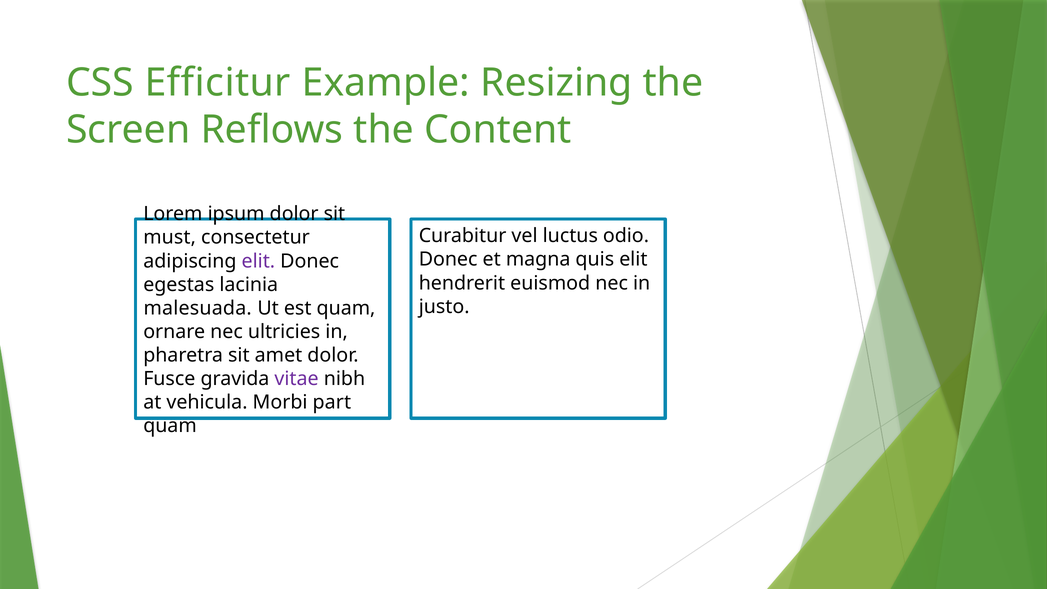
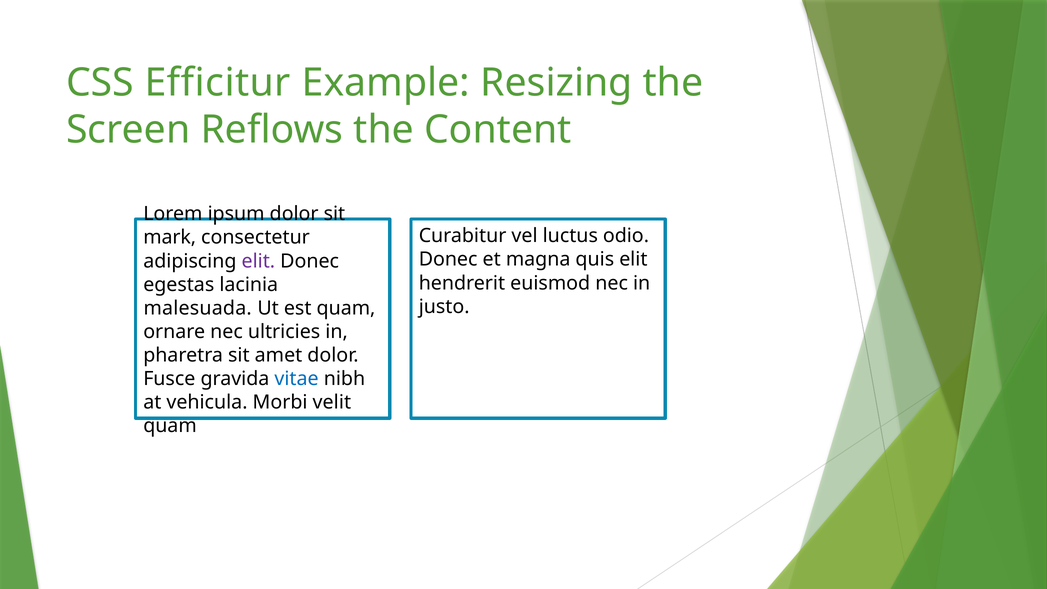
must: must -> mark (170, 237)
vitae colour: purple -> blue (297, 379)
part: part -> velit (332, 402)
